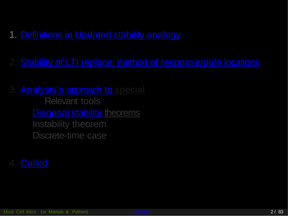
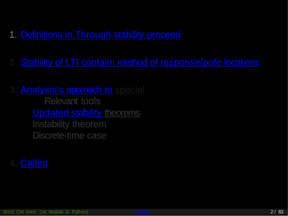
Updated: Updated -> Through (93, 35)
analogy: analogy -> proceed (164, 35)
replace: replace -> contain (98, 62)
Diagonal: Diagonal -> Updated (51, 113)
